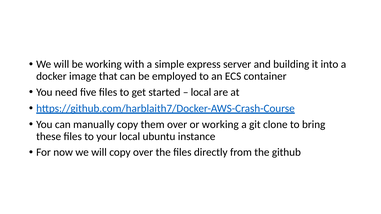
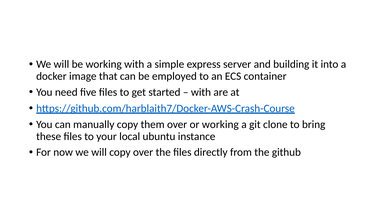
local: local -> with (201, 92)
